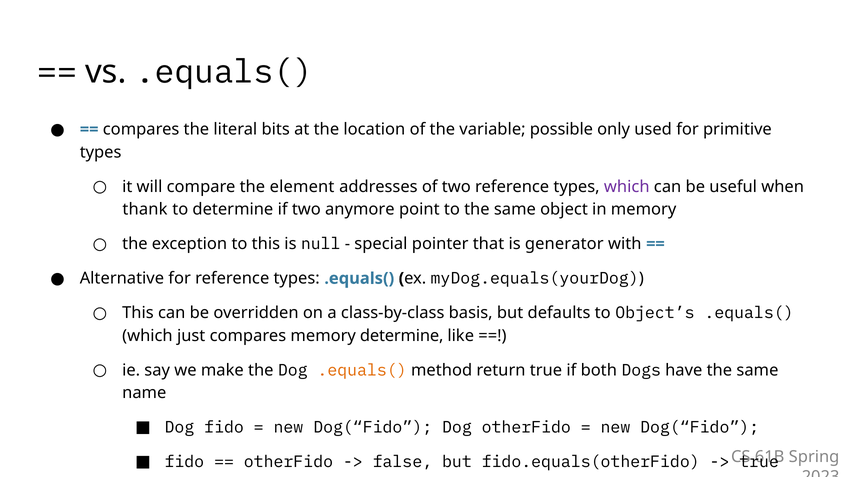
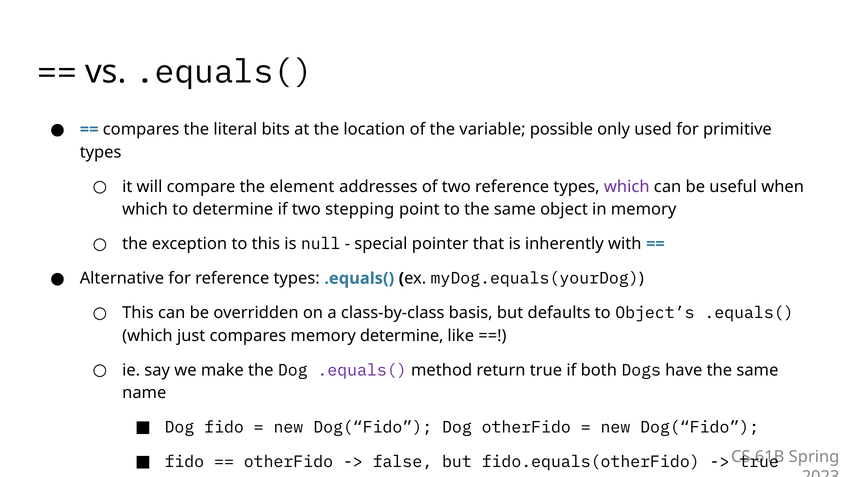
thank: thank -> which (145, 209)
anymore: anymore -> stepping (360, 209)
generator: generator -> inherently (564, 244)
.equals( colour: orange -> purple (362, 370)
